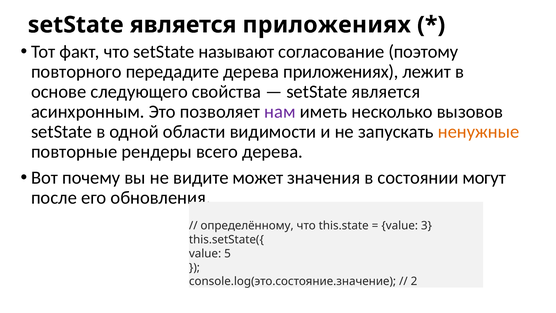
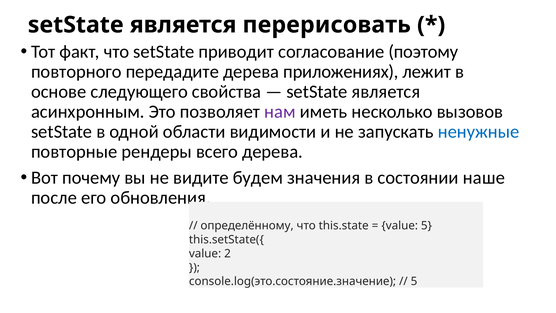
является приложениях: приложениях -> перерисовать (327, 25)
называют: называют -> приводит (236, 52)
ненужные colour: orange -> blue (479, 132)
может: может -> будем (258, 177)
могут: могут -> наше (484, 177)
value 3: 3 -> 5 (427, 226)
5: 5 -> 2 (228, 253)
2: 2 -> 5 (414, 281)
